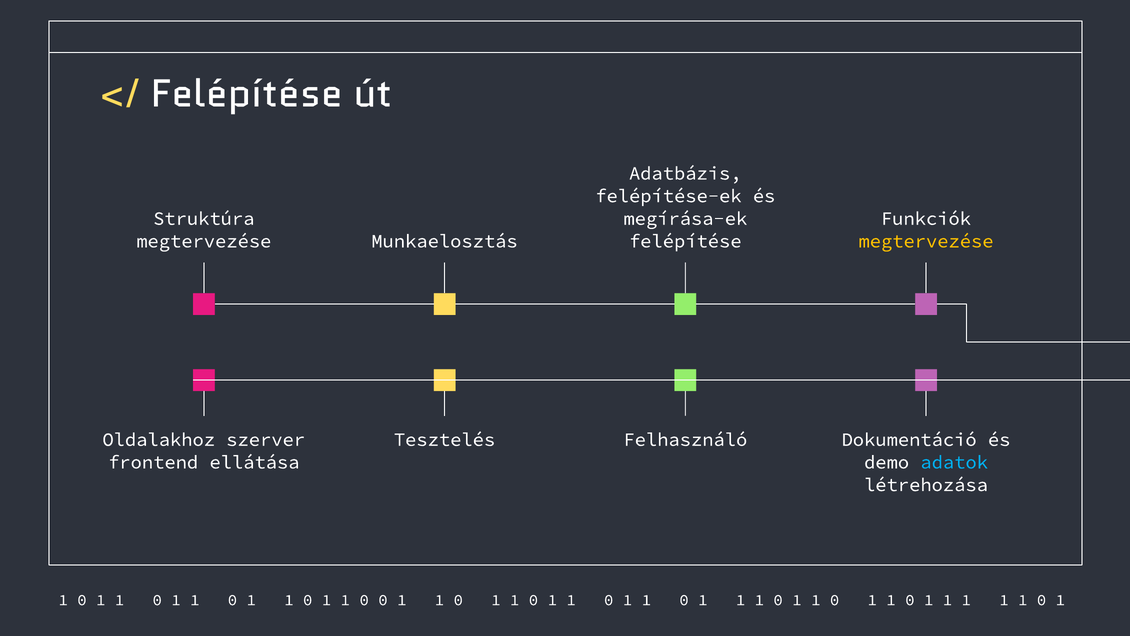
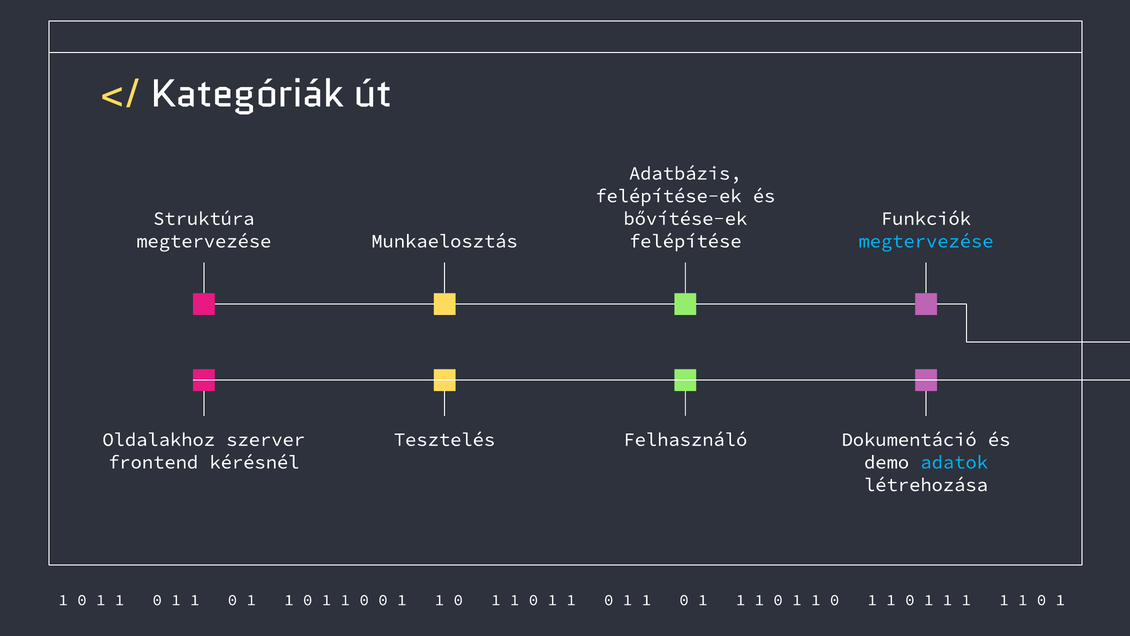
Felépítése: Felépítése -> Kategóriák (247, 94)
megírása-ek: megírása-ek -> bővítése-ek (685, 218)
megtervezése colour: yellow -> light blue (926, 241)
ellátása: ellátása -> kérésnél (254, 462)
